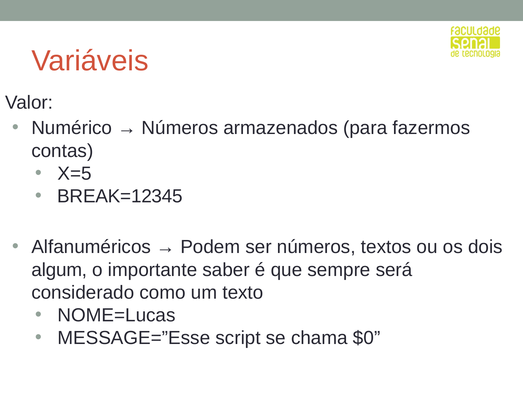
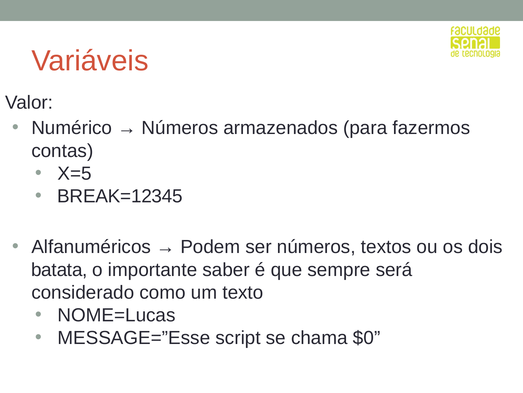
algum: algum -> batata (59, 269)
